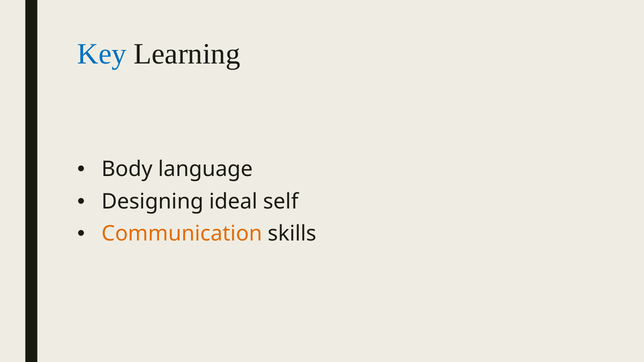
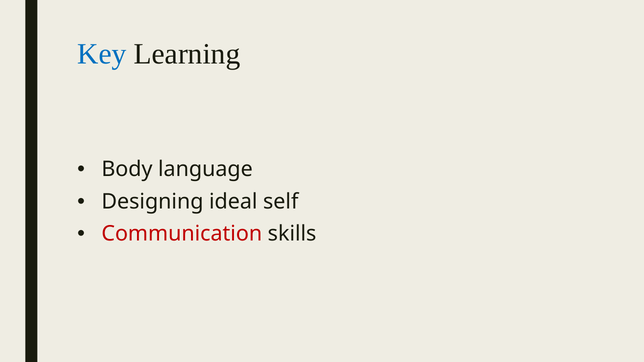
Communication colour: orange -> red (182, 234)
